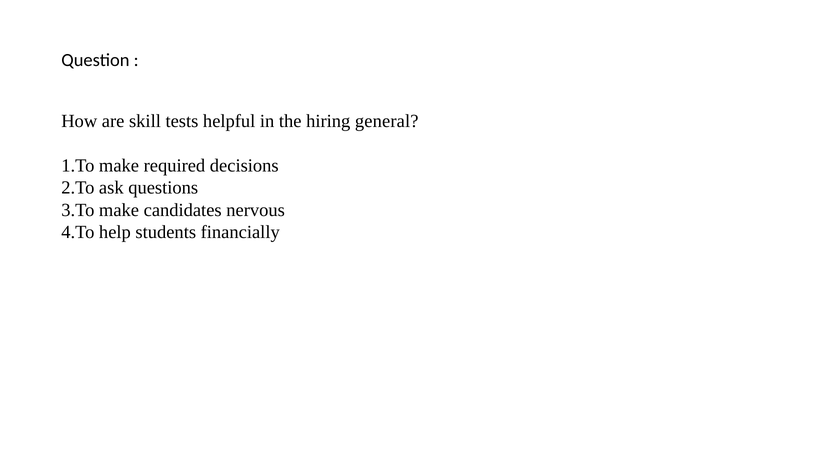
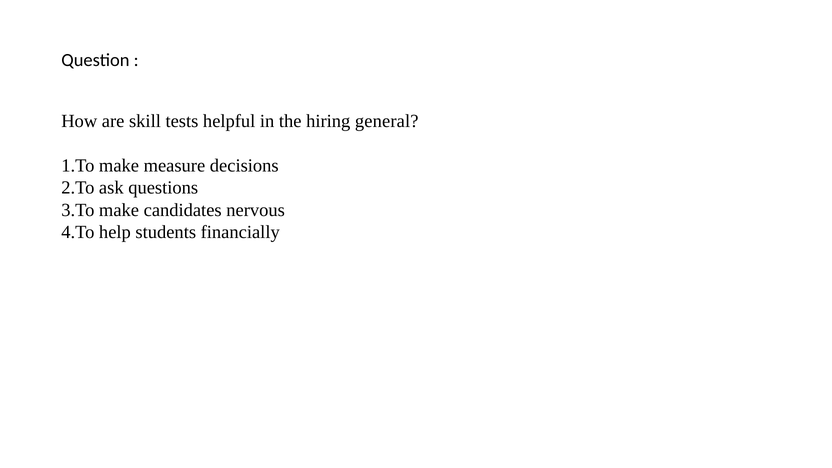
required: required -> measure (174, 166)
